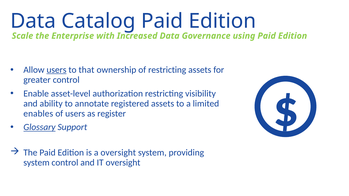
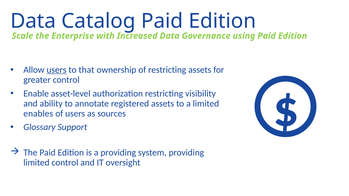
register: register -> sources (112, 114)
Glossary underline: present -> none (39, 127)
a oversight: oversight -> providing (118, 153)
system: system -> limited (36, 163)
